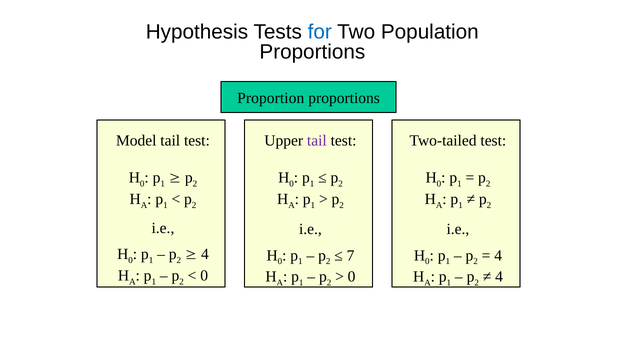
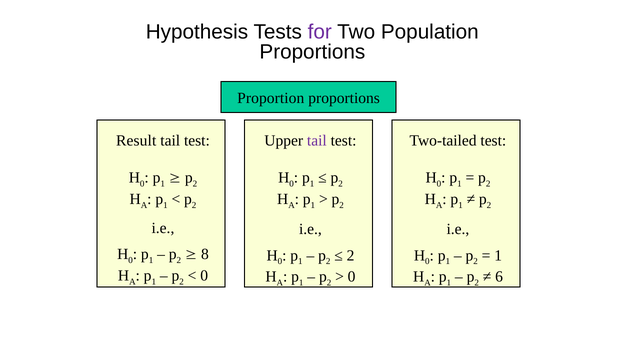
for colour: blue -> purple (320, 32)
Model: Model -> Result (136, 141)
4: 4 -> 8 (205, 255)
7: 7 -> 2 (351, 256)
4: 4 -> 1 (498, 256)
4: 4 -> 6 (499, 277)
